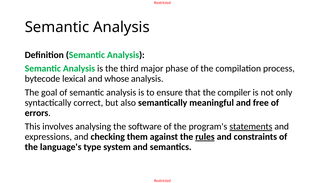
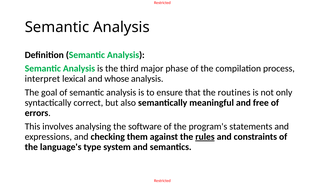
bytecode: bytecode -> interpret (42, 79)
compiler: compiler -> routines (234, 92)
statements underline: present -> none (251, 126)
